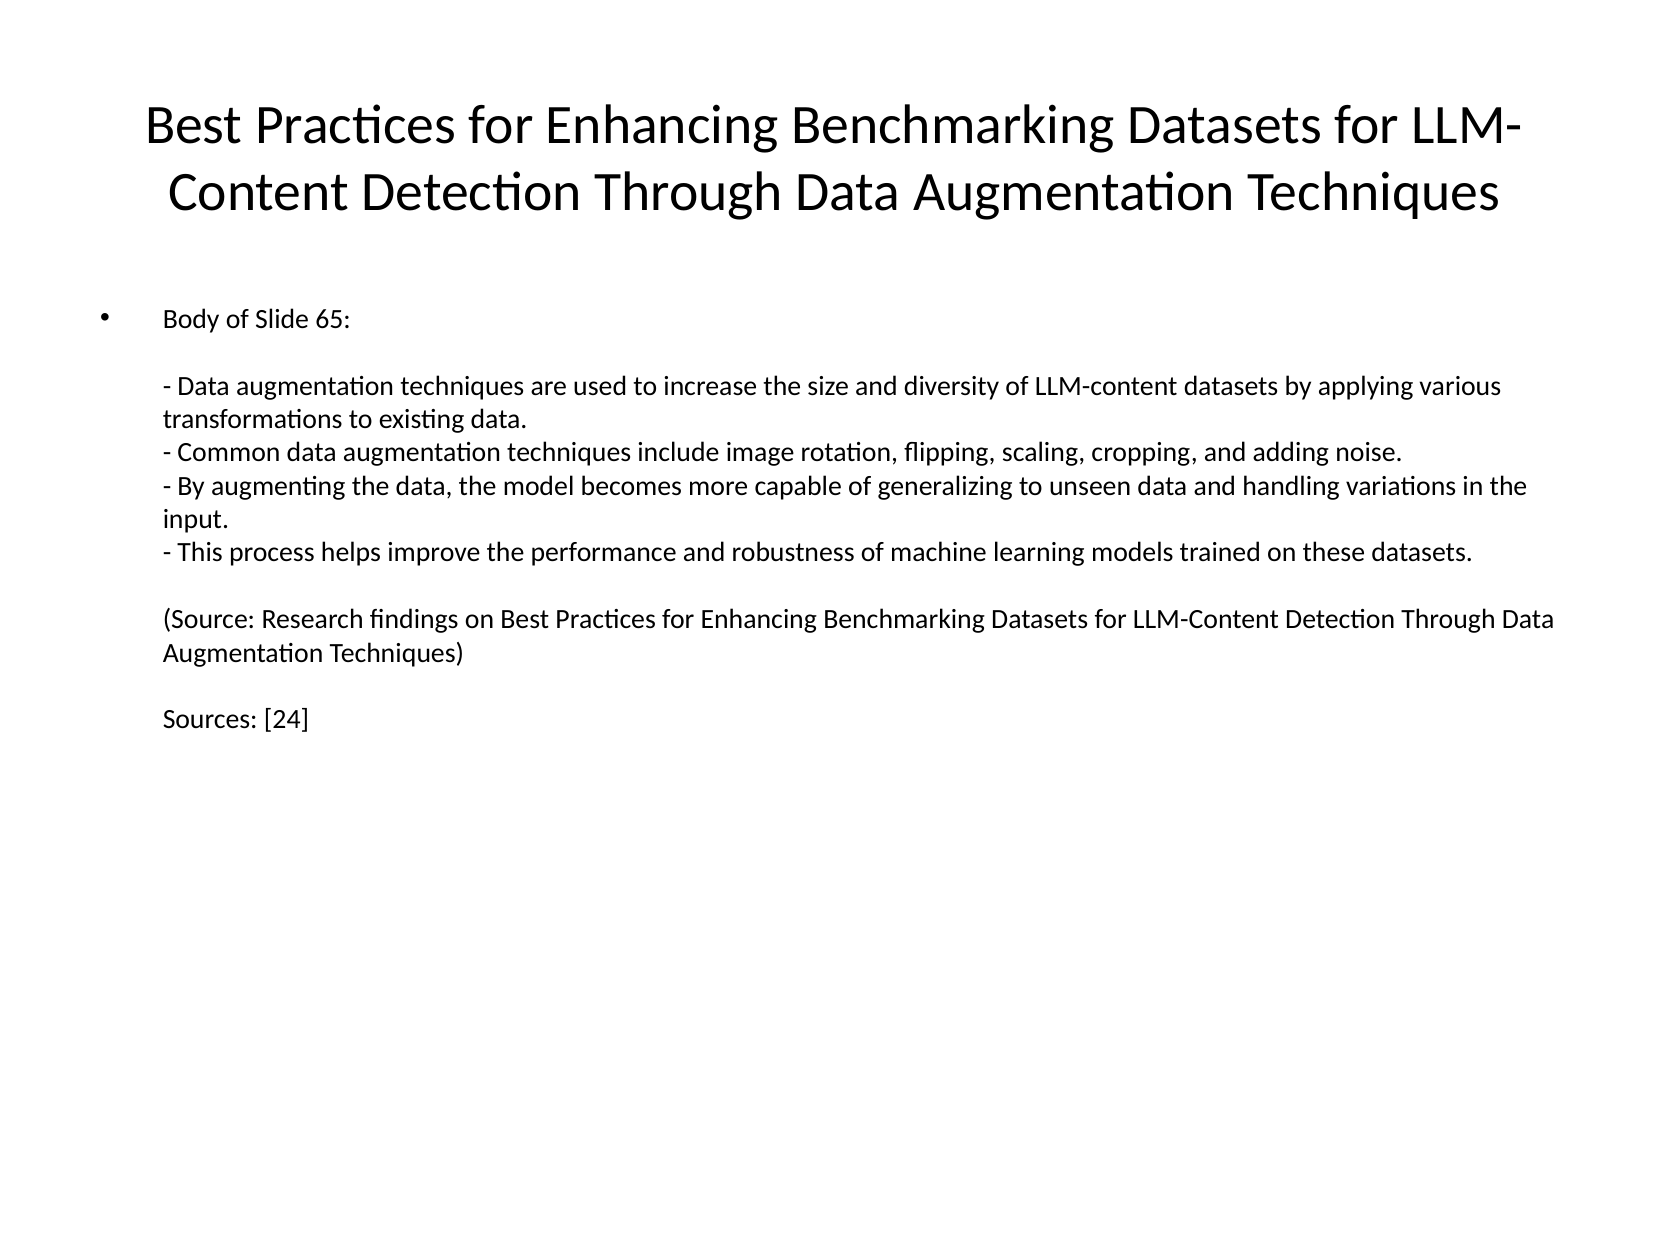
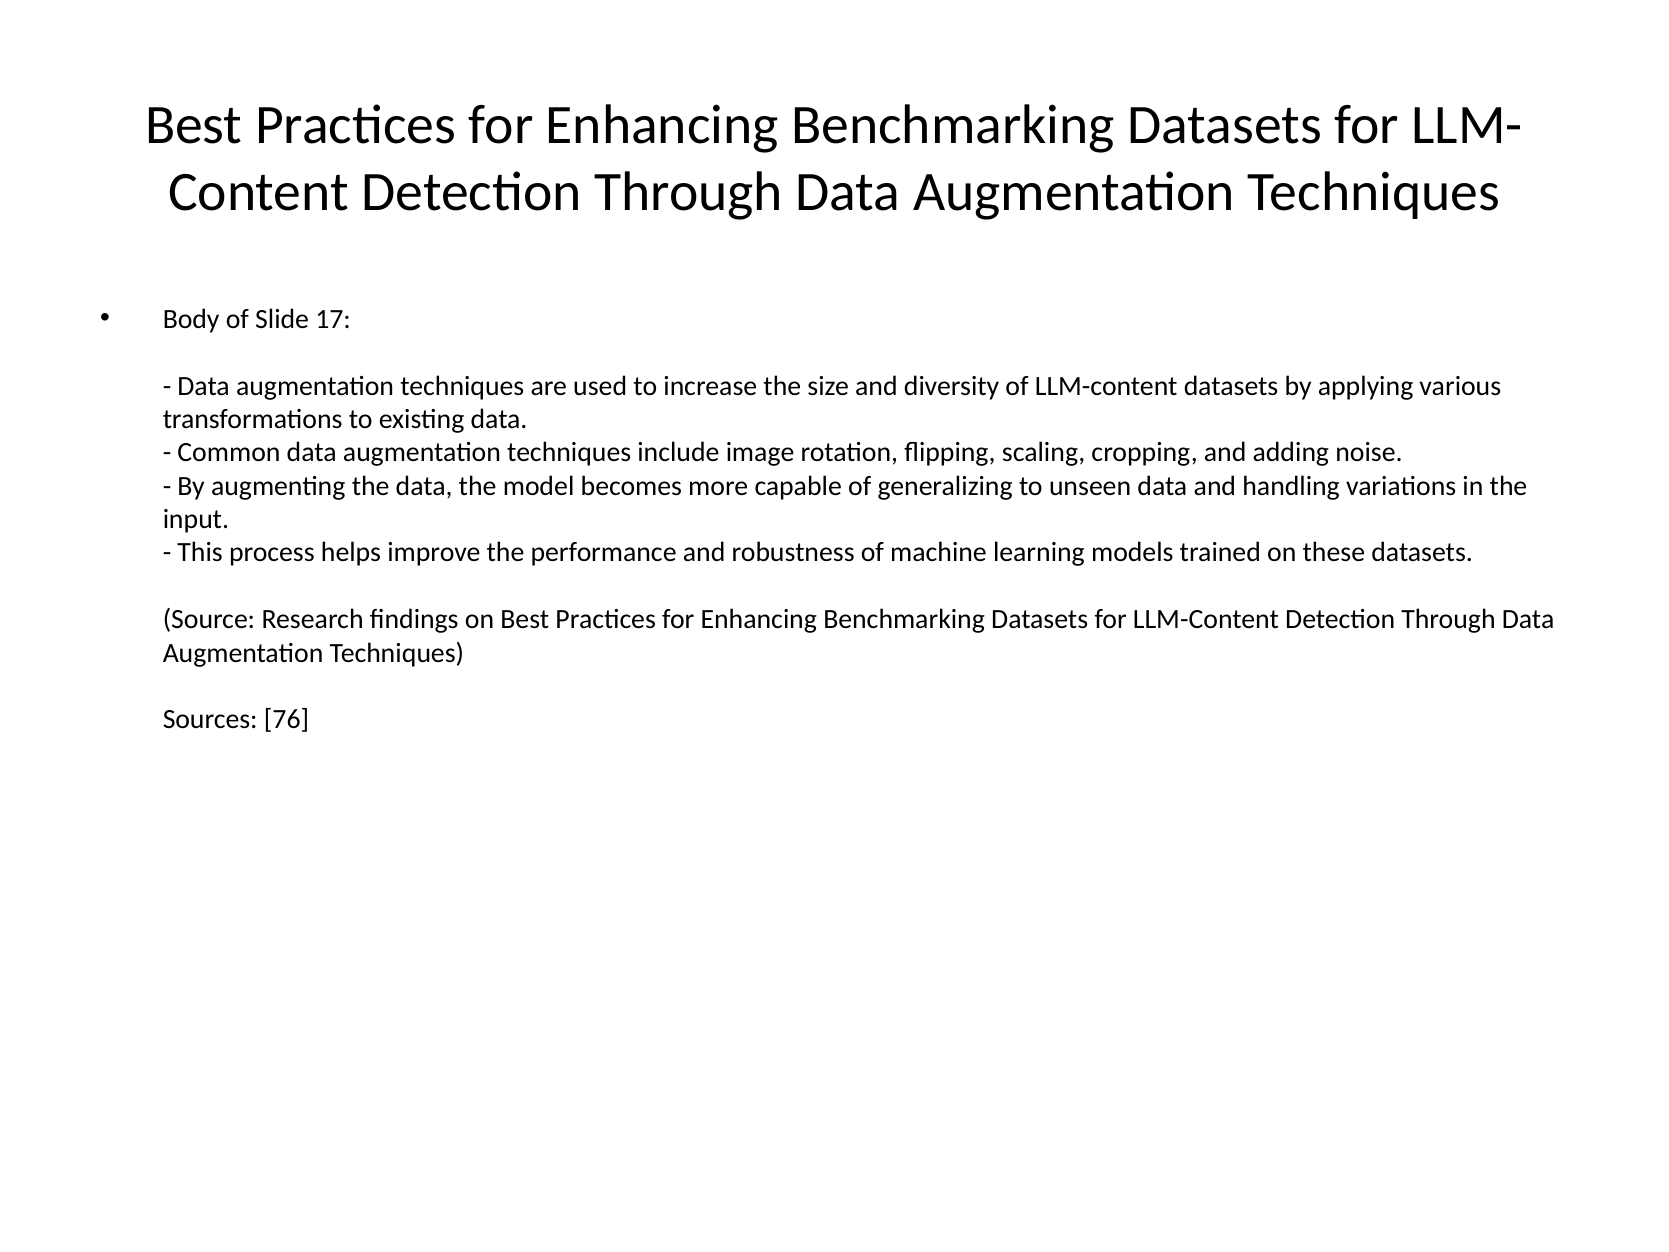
65: 65 -> 17 (333, 319)
24: 24 -> 76 (287, 720)
